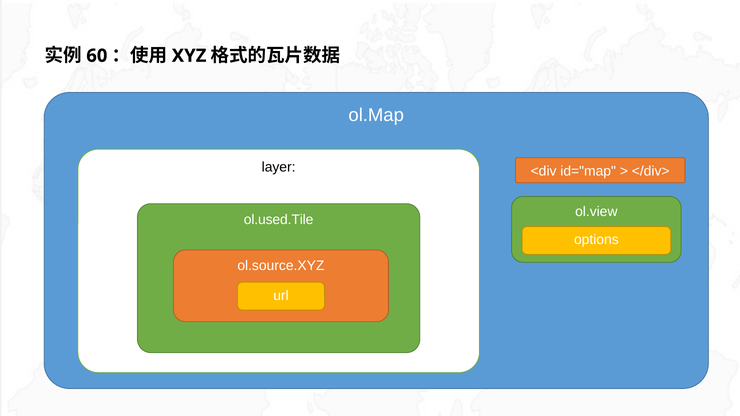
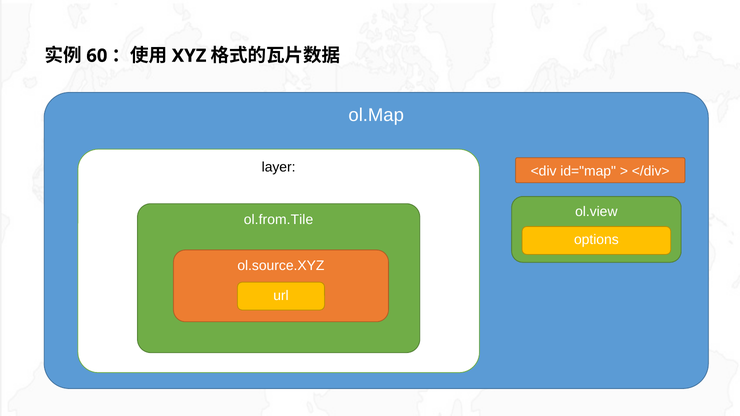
ol.used.Tile: ol.used.Tile -> ol.from.Tile (279, 220)
